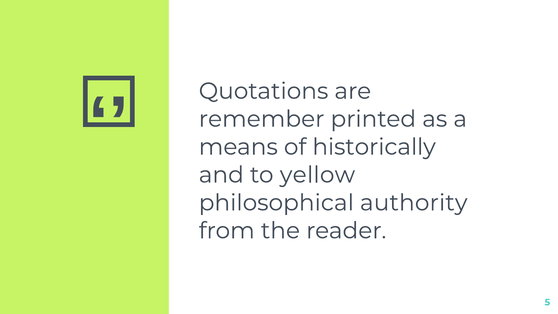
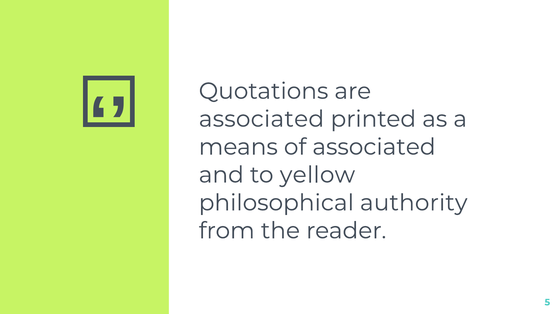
remember: remember -> associated (261, 119)
of historically: historically -> associated (374, 147)
